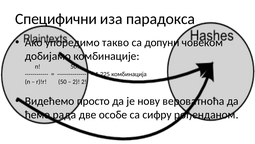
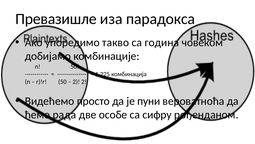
Специфични: Специфични -> Превазишле (56, 19)
допуни: допуни -> година (162, 42)
нову: нову -> пуни (149, 101)
